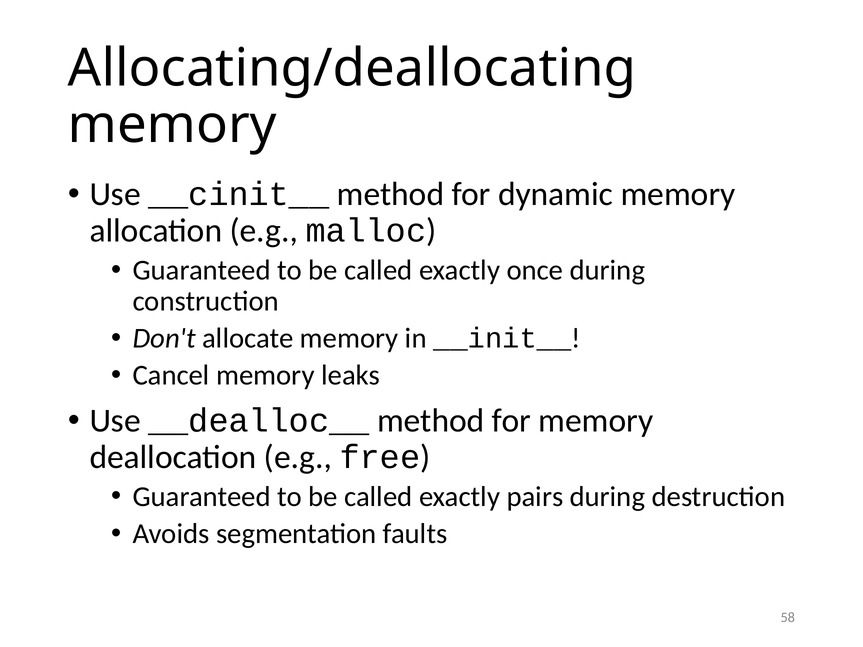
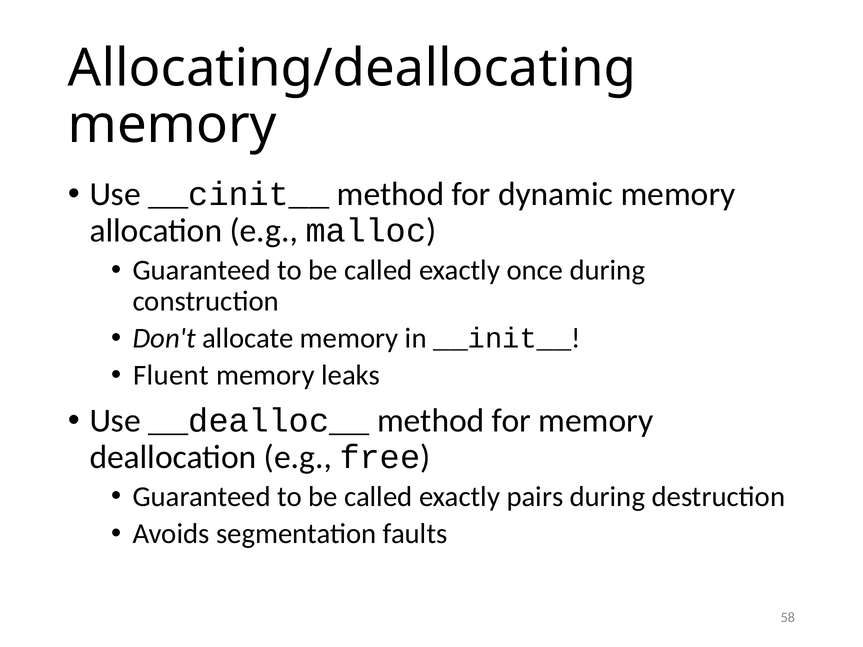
Cancel: Cancel -> Fluent (171, 375)
